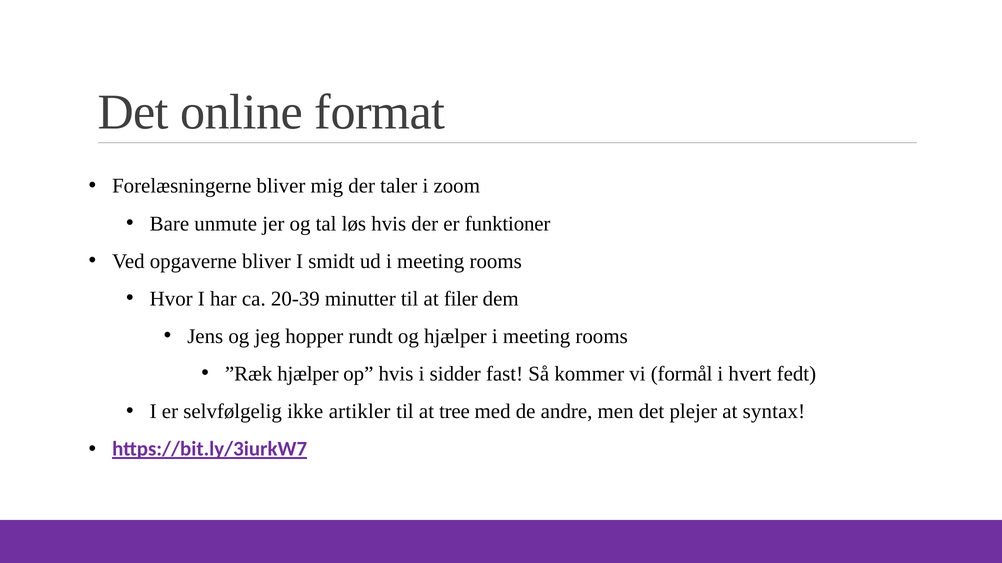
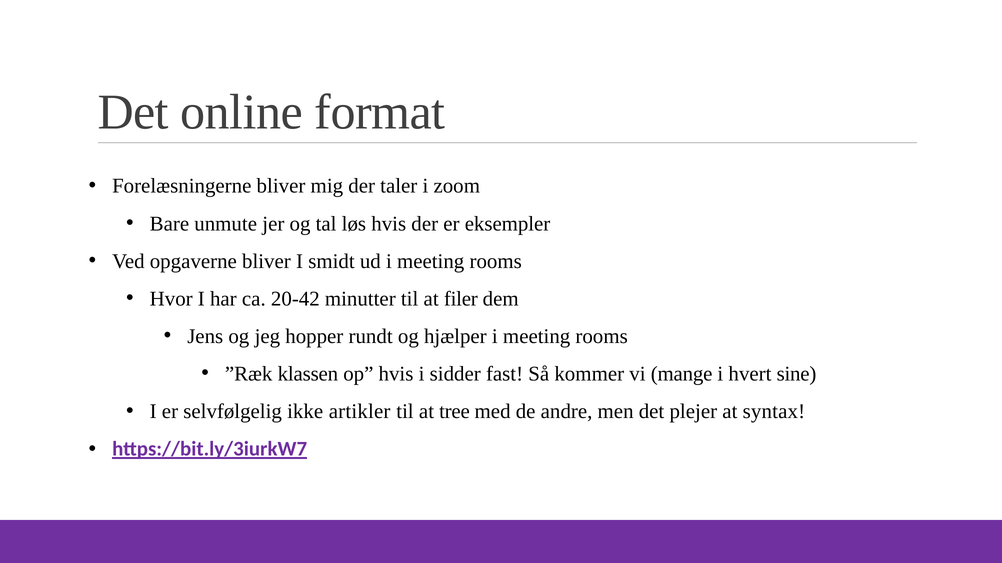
funktioner: funktioner -> eksempler (508, 224)
20-39: 20-39 -> 20-42 (295, 299)
”Ræk hjælper: hjælper -> klassen (308, 374)
formål: formål -> mange (682, 374)
fedt: fedt -> sine (796, 374)
